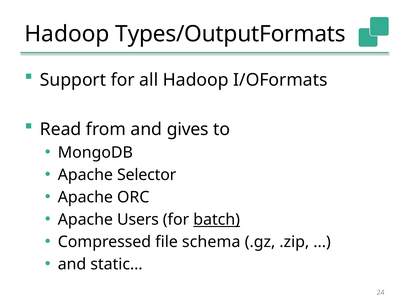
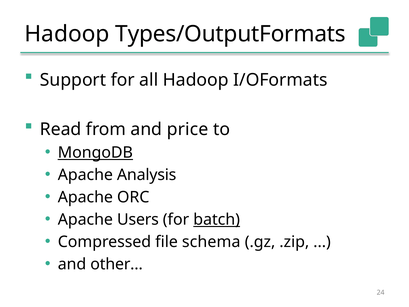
gives: gives -> price (188, 129)
MongoDB underline: none -> present (95, 153)
Selector: Selector -> Analysis (147, 175)
static…: static… -> other… (117, 264)
